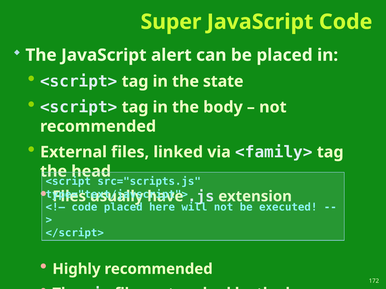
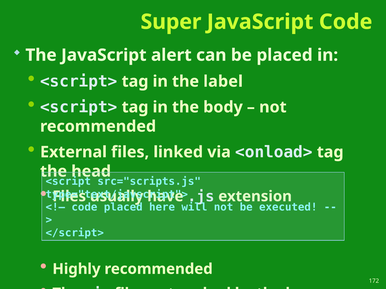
state: state -> label (223, 82)
<family>: <family> -> <onload> (274, 152)
